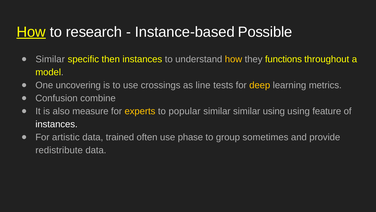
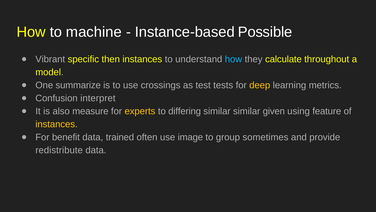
How underline: present -> none (31, 32)
research: research -> machine (94, 32)
Similar: Similar -> Vibrant (50, 59)
how colour: yellow -> light blue (233, 59)
functions: functions -> calculate (283, 59)
uncovering: uncovering -> summarize (78, 85)
line: line -> test (203, 85)
combine: combine -> interpret (98, 98)
popular: popular -> differing (185, 111)
similar using: using -> given (274, 111)
instances colour: white -> yellow (56, 124)
artistic: artistic -> benefit (66, 137)
phase: phase -> image (190, 137)
